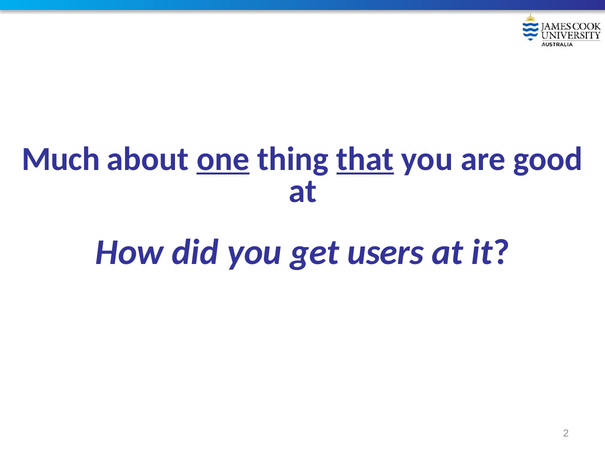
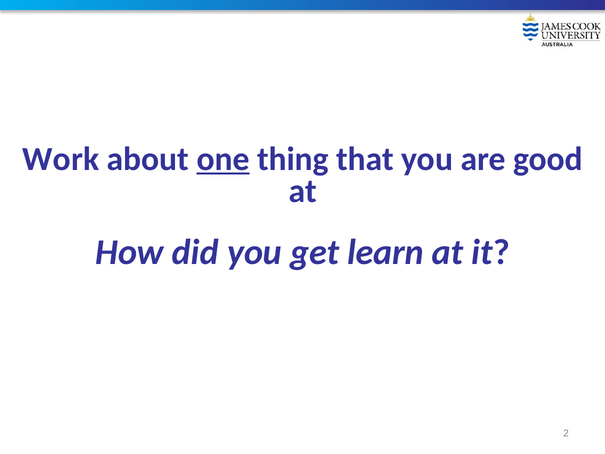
Much: Much -> Work (61, 159)
that underline: present -> none (365, 159)
users: users -> learn (386, 252)
